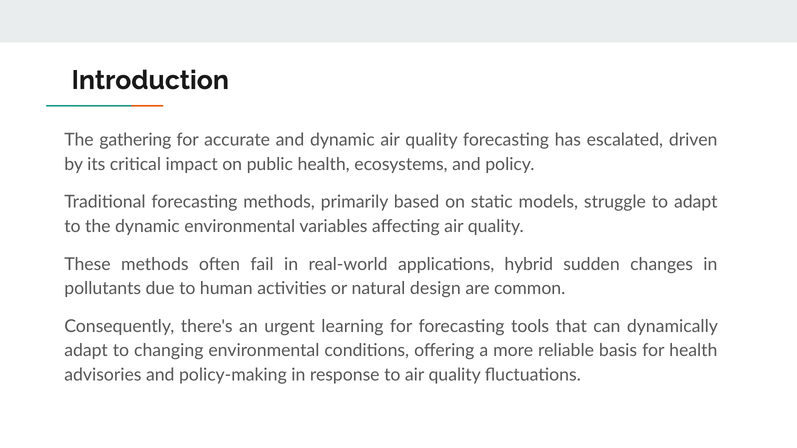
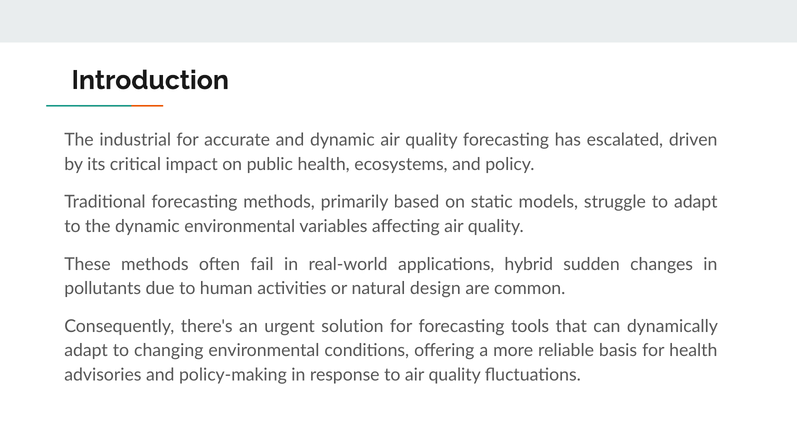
gathering: gathering -> industrial (135, 140)
learning: learning -> solution (352, 326)
